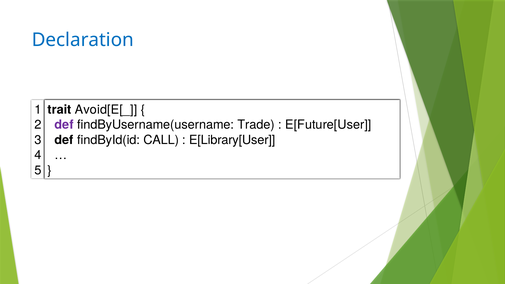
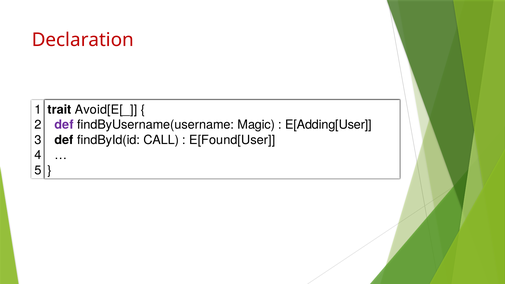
Declaration colour: blue -> red (83, 40)
Trade: Trade -> Magic (256, 125)
E[Future[User: E[Future[User -> E[Adding[User (328, 125)
E[Library[User: E[Library[User -> E[Found[User (232, 140)
